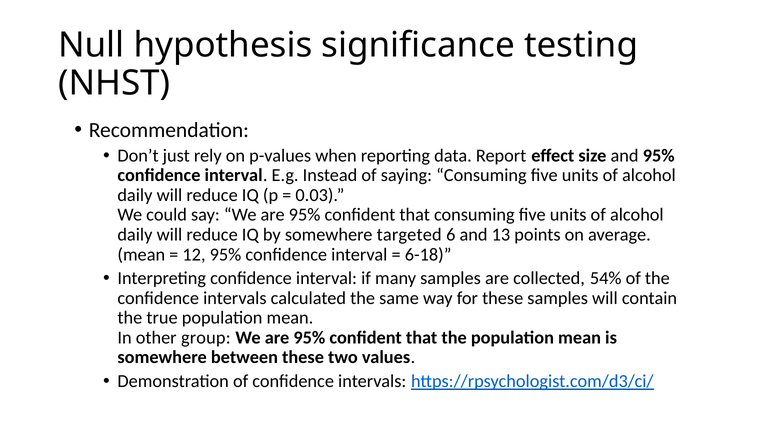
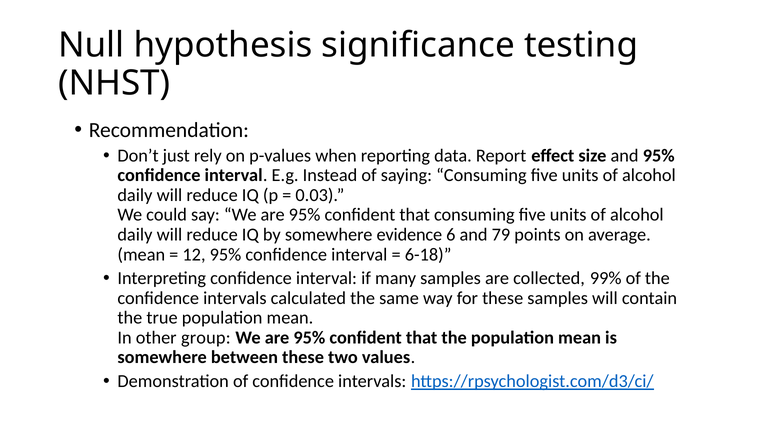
targeted: targeted -> evidence (409, 235)
13: 13 -> 79 (501, 235)
54%: 54% -> 99% (606, 278)
